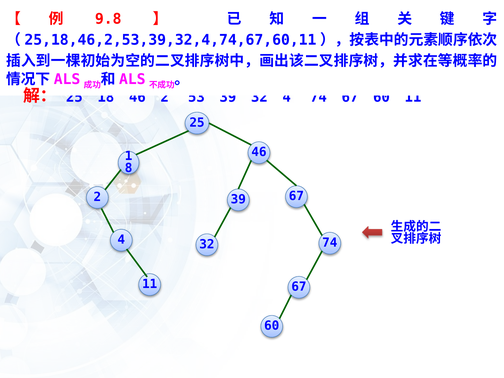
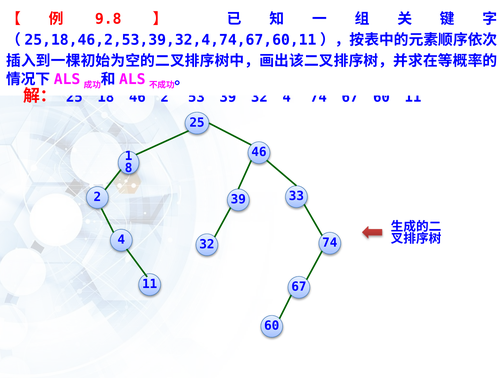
39 67: 67 -> 33 (296, 196)
